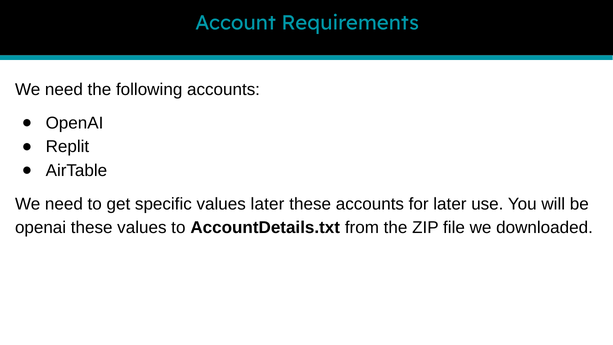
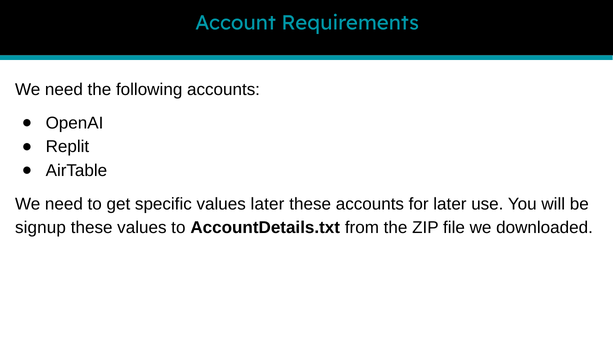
openai: openai -> signup (40, 228)
